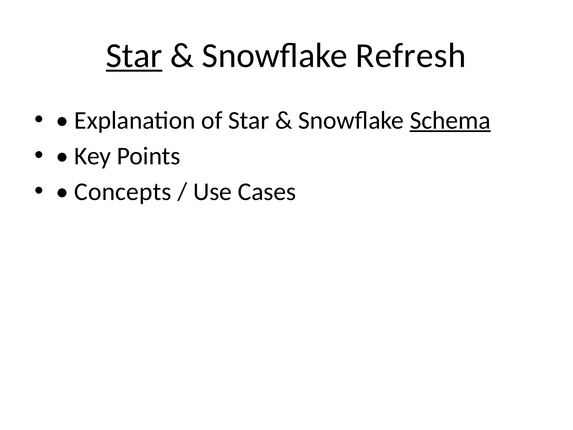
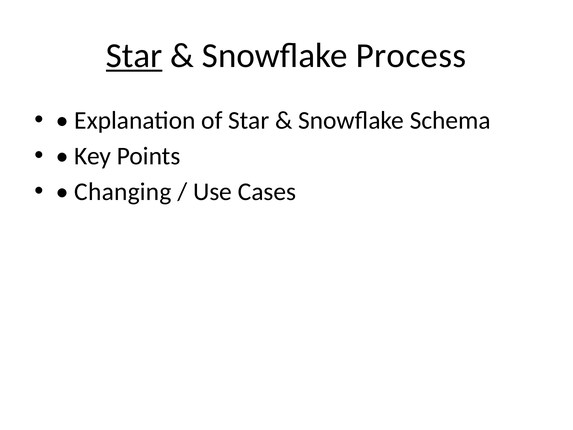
Refresh: Refresh -> Process (411, 55)
Schema underline: present -> none (450, 120)
Concepts: Concepts -> Changing (123, 192)
